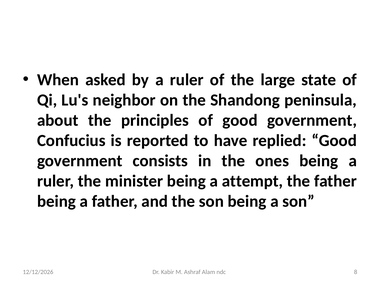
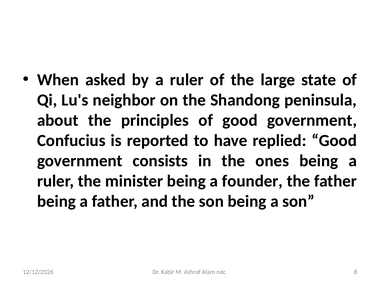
attempt: attempt -> founder (252, 181)
